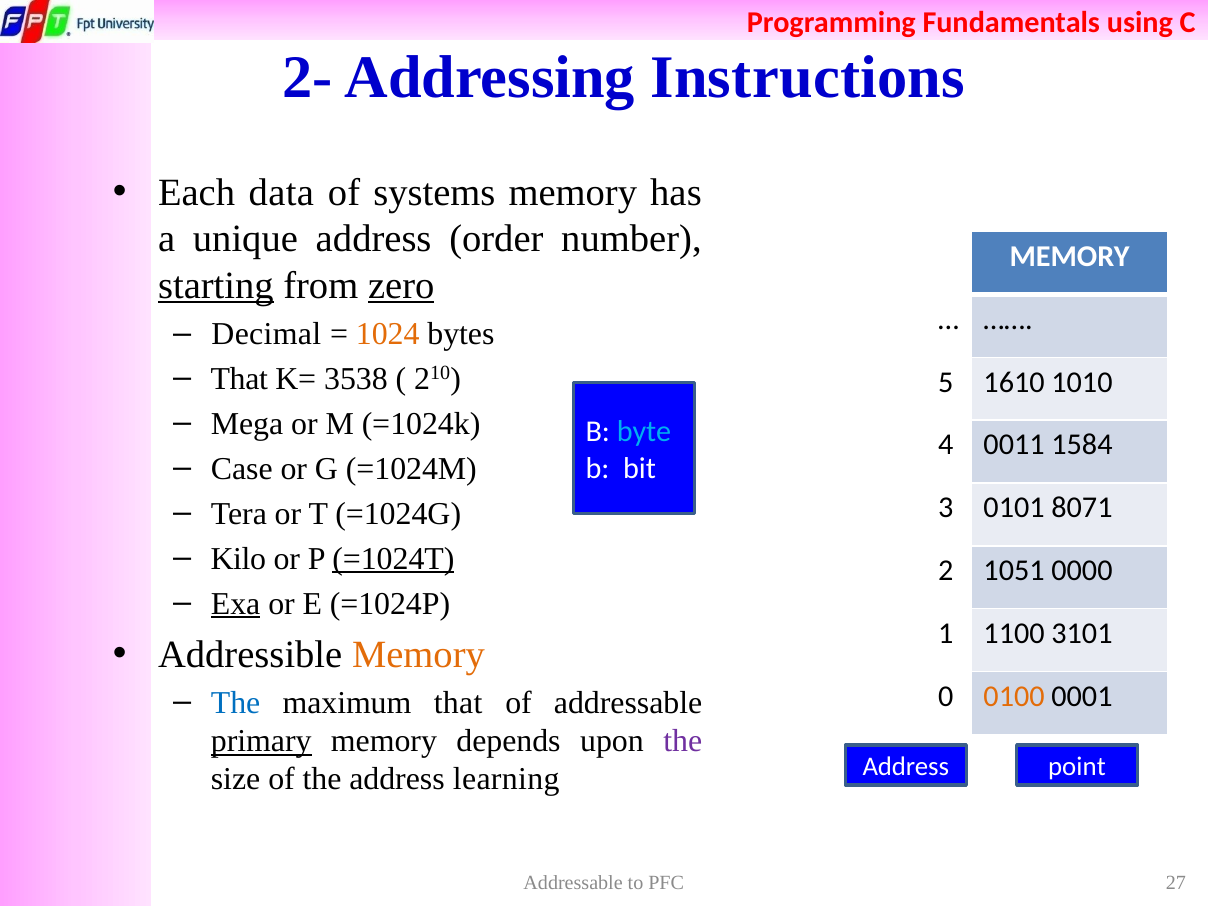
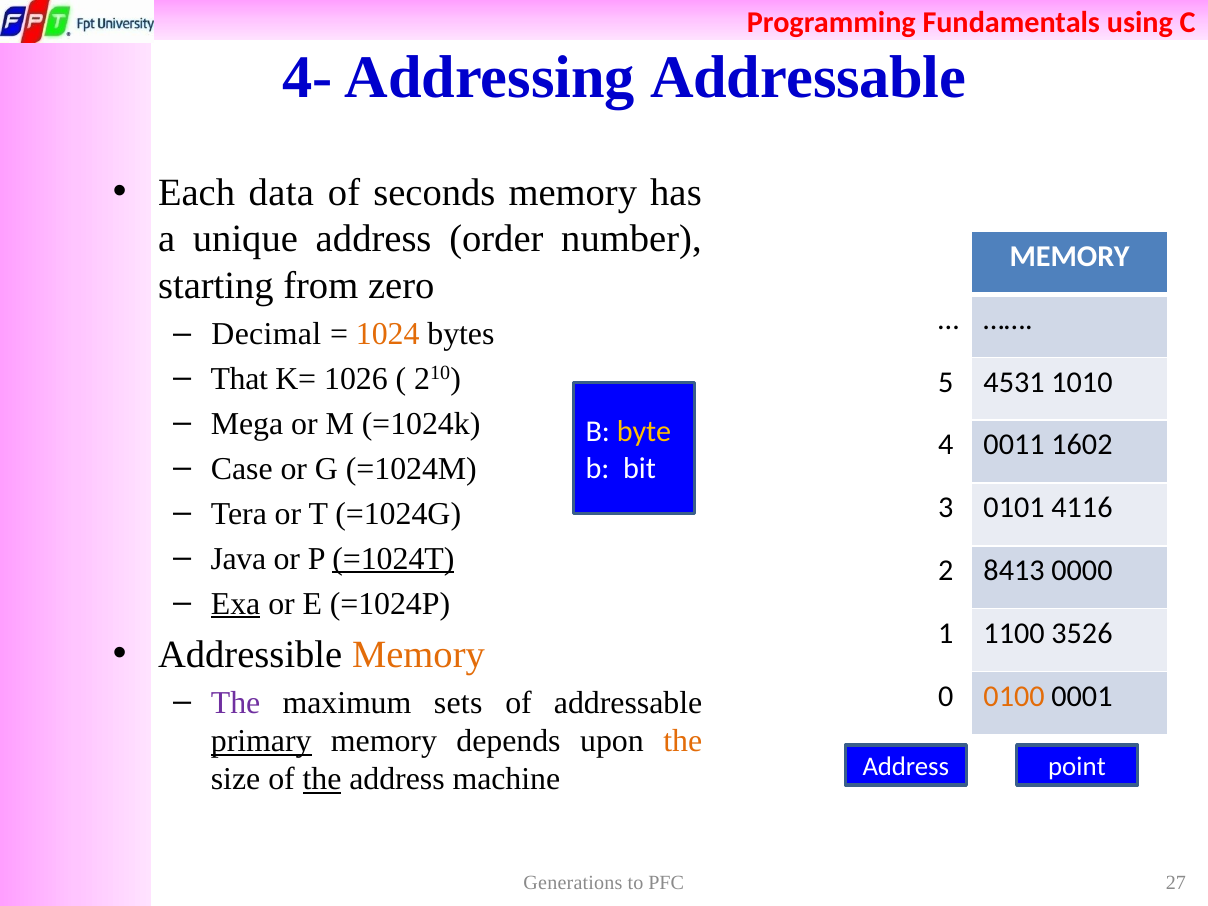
2-: 2- -> 4- (308, 78)
Addressing Instructions: Instructions -> Addressable (808, 78)
systems: systems -> seconds (434, 193)
starting underline: present -> none (216, 286)
zero underline: present -> none (401, 286)
3538: 3538 -> 1026 (356, 379)
1610: 1610 -> 4531 (1014, 382)
byte colour: light blue -> yellow (644, 432)
1584: 1584 -> 1602 (1082, 445)
8071: 8071 -> 4116 (1082, 508)
Kilo: Kilo -> Java (238, 559)
1051: 1051 -> 8413 (1014, 571)
3101: 3101 -> 3526 (1082, 634)
The colour: blue -> purple (236, 703)
maximum that: that -> sets (458, 703)
the colour: purple -> orange (683, 741)
the underline: none -> present (322, 779)
learning: learning -> machine (506, 779)
Addressable: Addressable -> Generations (573, 883)
